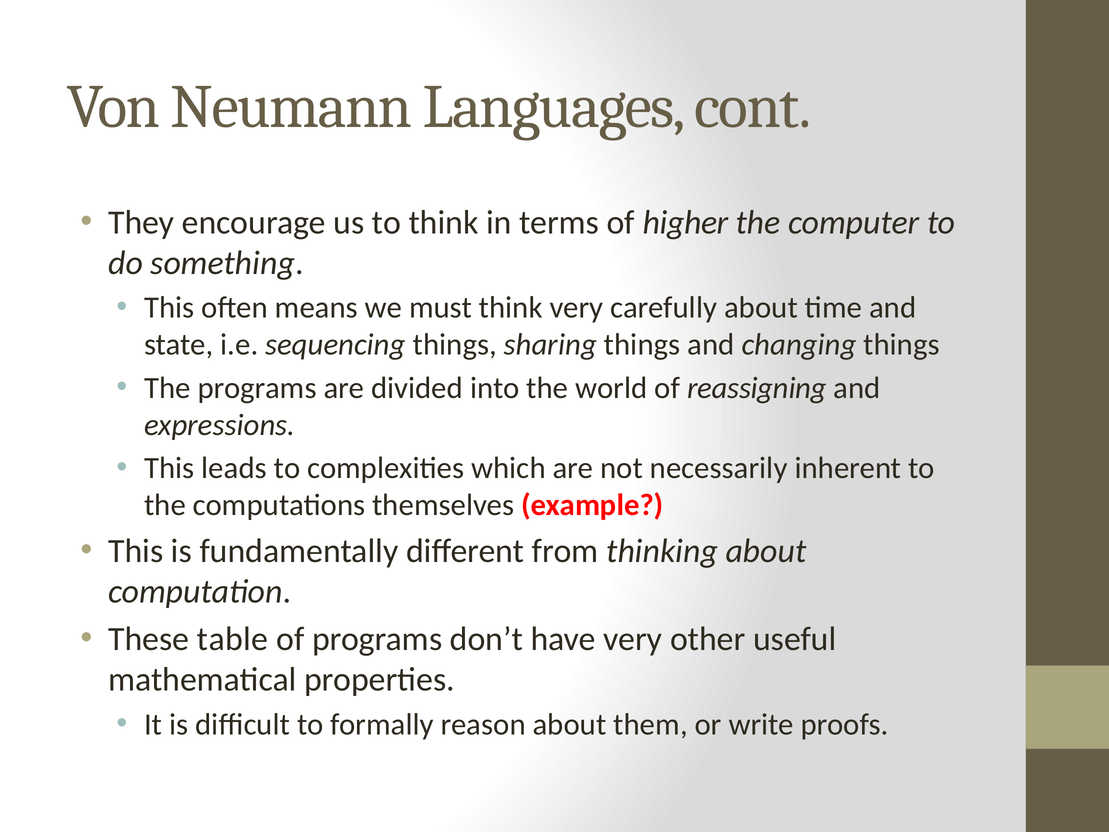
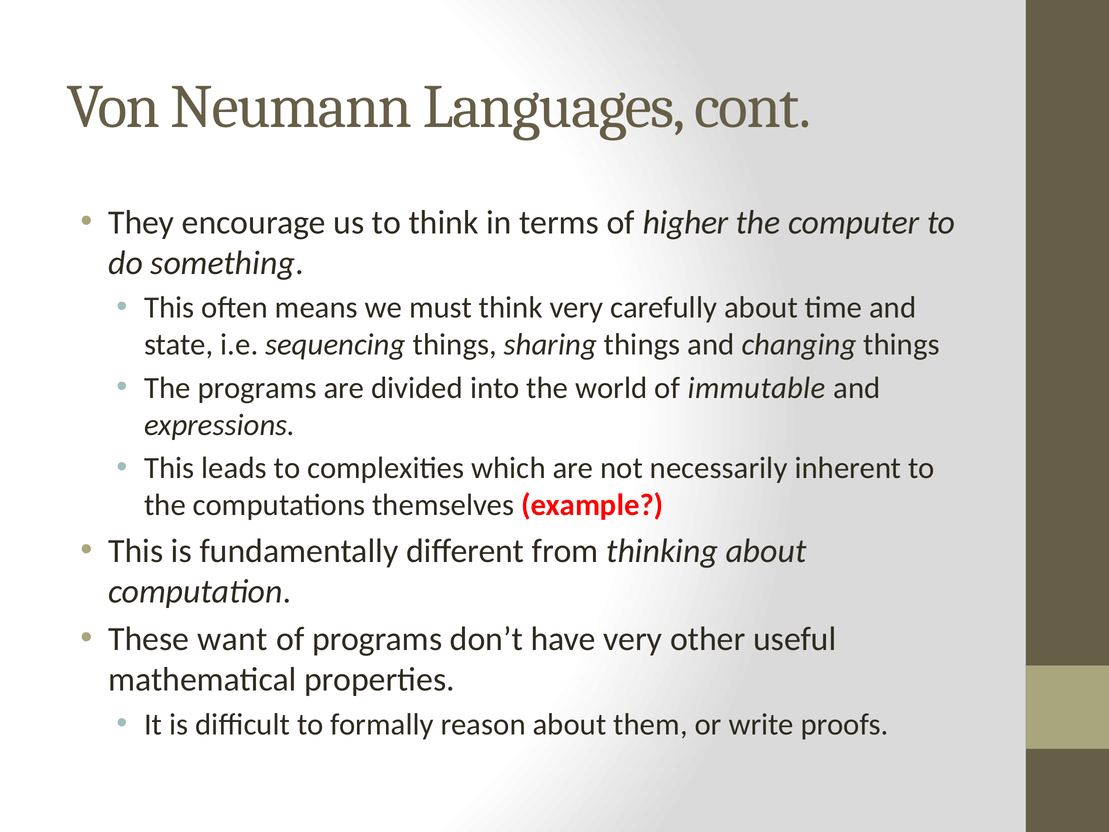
reassigning: reassigning -> immutable (757, 388)
table: table -> want (233, 639)
